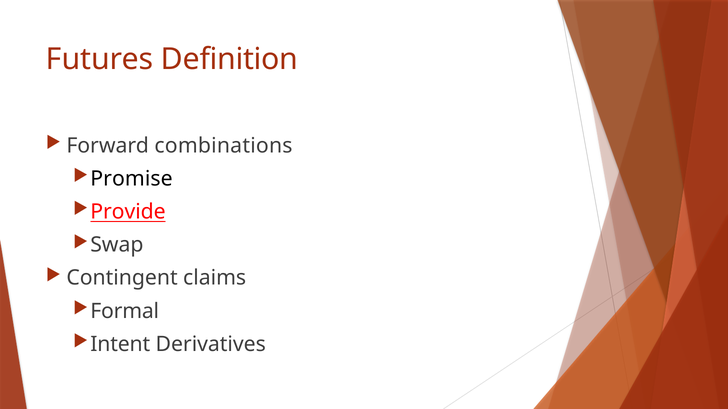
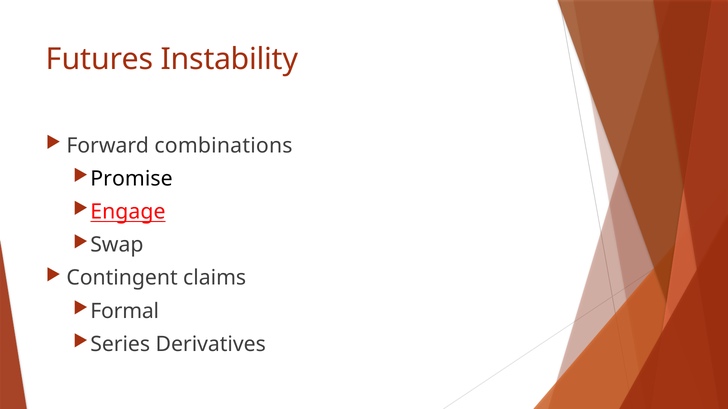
Definition: Definition -> Instability (230, 59)
Provide: Provide -> Engage (128, 212)
Intent: Intent -> Series (120, 344)
